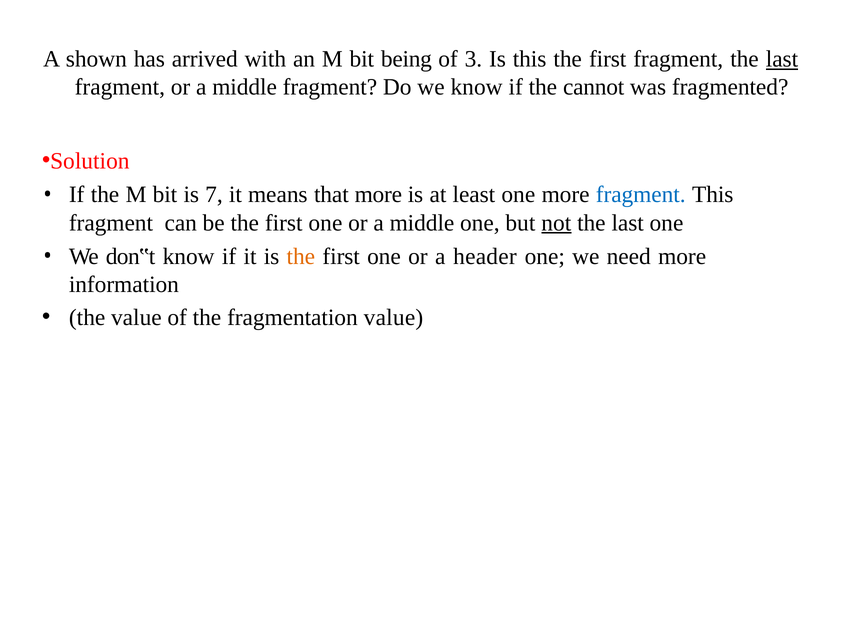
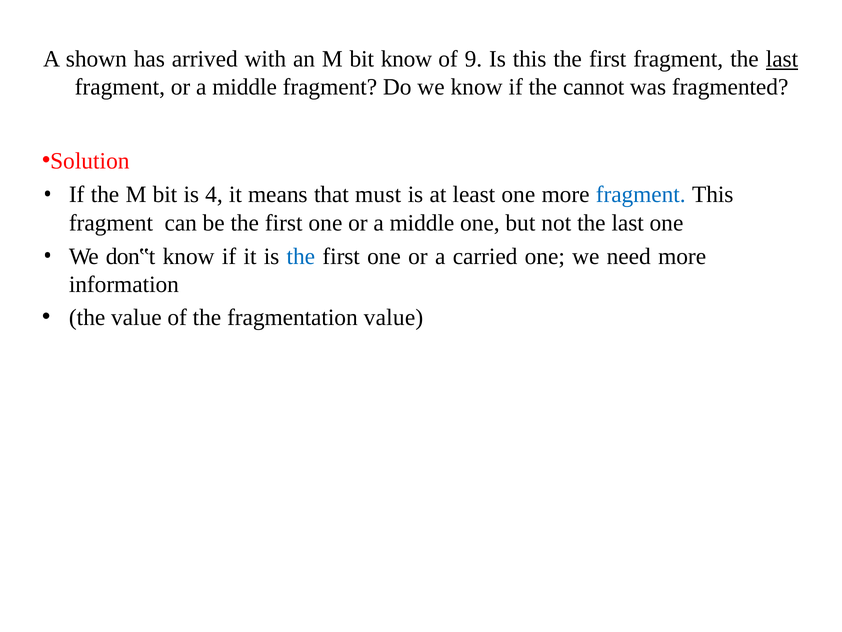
bit being: being -> know (406, 59)
3: 3 -> 9 (473, 59)
7: 7 -> 4 (214, 195)
that more: more -> must (378, 195)
not underline: present -> none (556, 223)
the colour: orange -> blue (301, 256)
header: header -> carried (485, 256)
